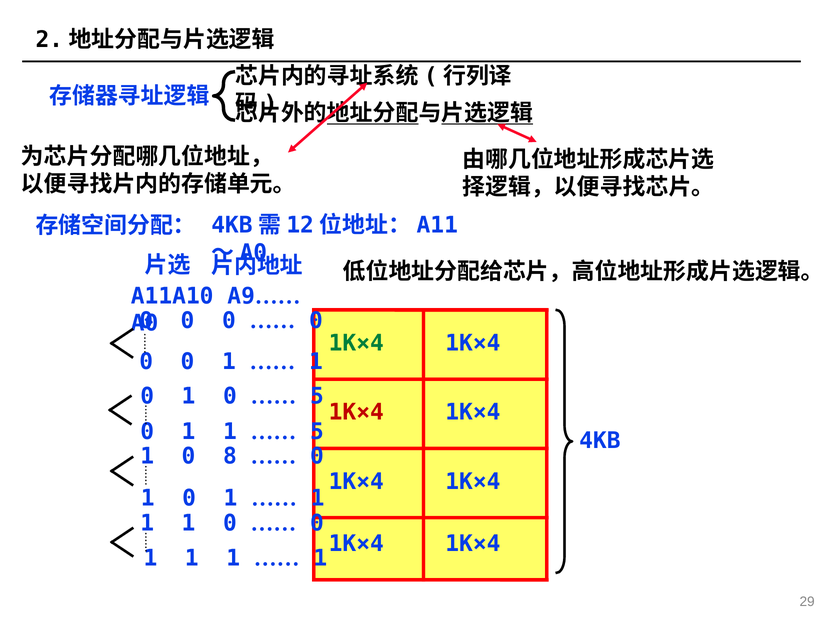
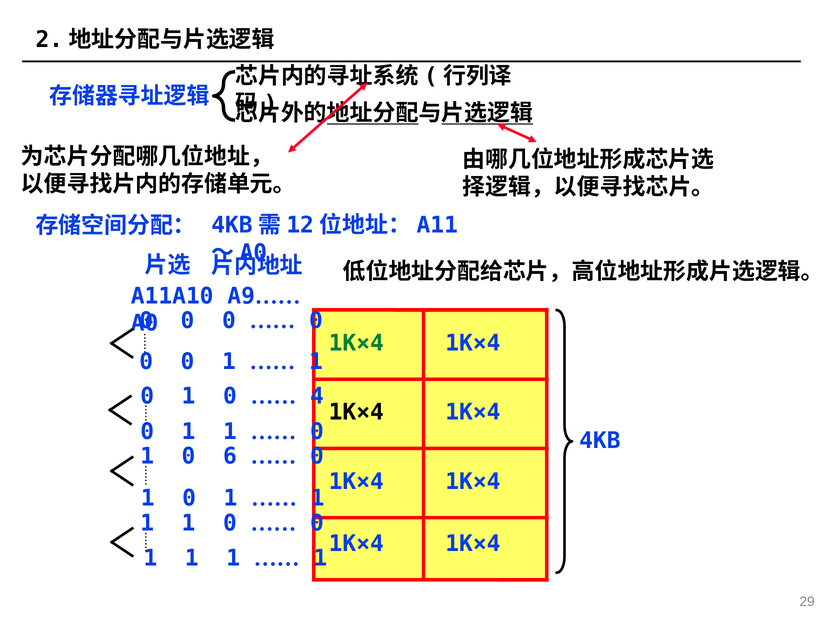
5: 5 -> 4 (317, 397)
1K×4 colour: red -> black (356, 413)
5: 5 -> 0 (317, 432)
8: 8 -> 6 (230, 456)
